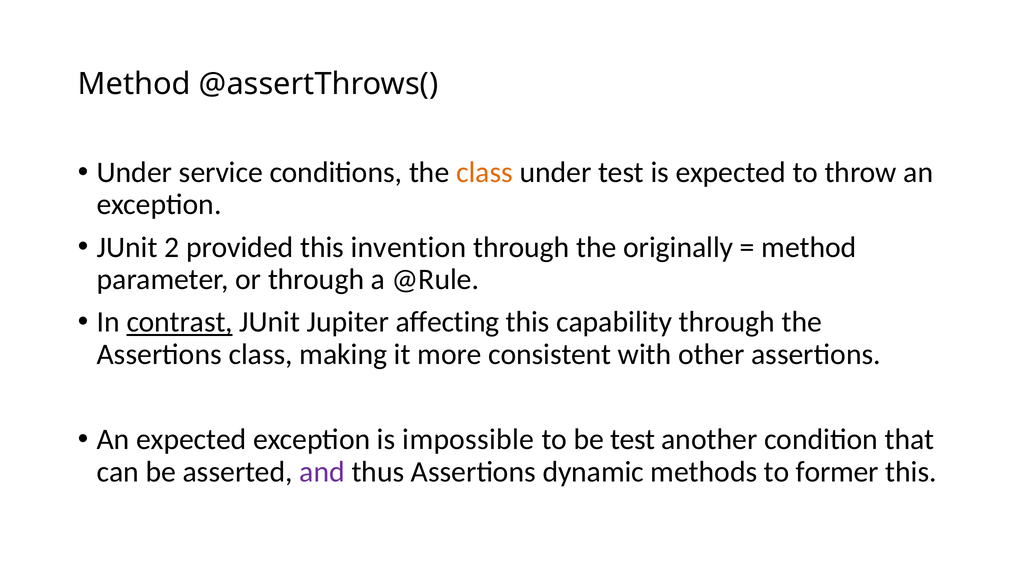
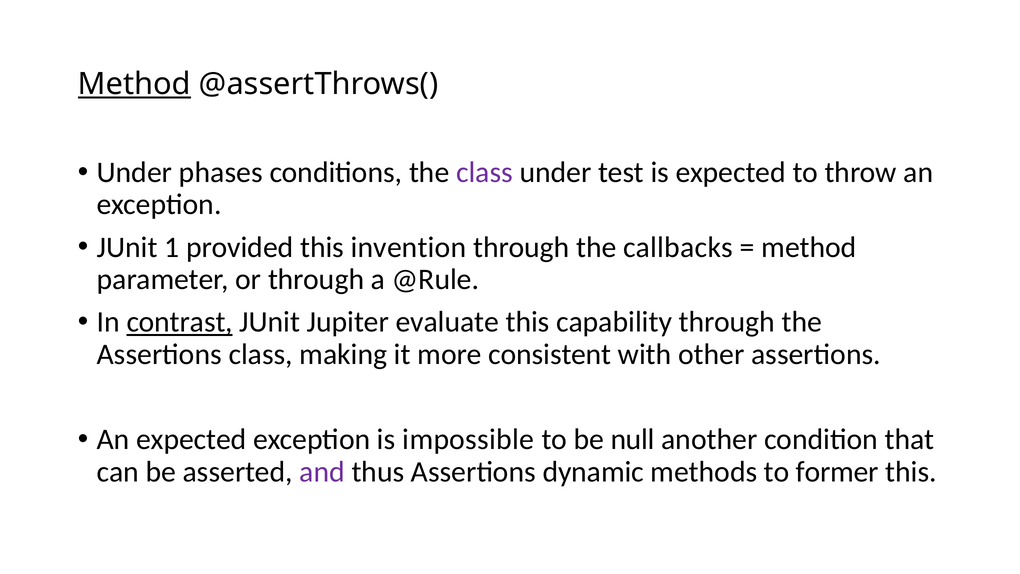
Method underline: none -> present (134, 84)
service: service -> phases (221, 172)
class colour: orange -> purple (484, 172)
2: 2 -> 1 (172, 247)
originally: originally -> callbacks (678, 247)
affecting: affecting -> evaluate (447, 322)
be test: test -> null (633, 439)
